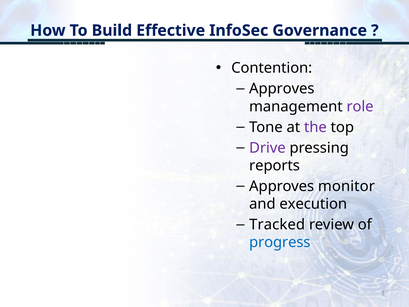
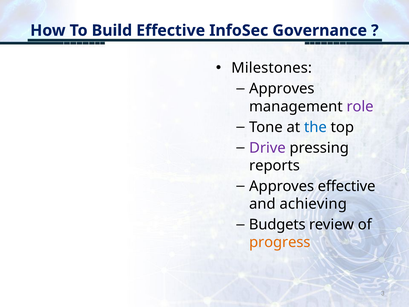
Contention: Contention -> Milestones (272, 68)
the colour: purple -> blue (315, 127)
Approves monitor: monitor -> effective (347, 186)
execution: execution -> achieving (313, 204)
Tracked: Tracked -> Budgets (277, 224)
progress colour: blue -> orange (280, 242)
